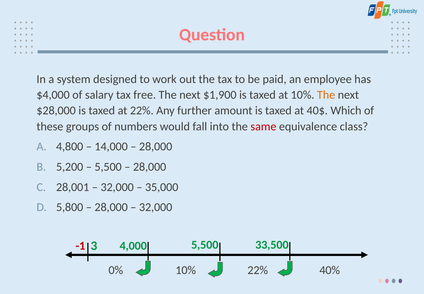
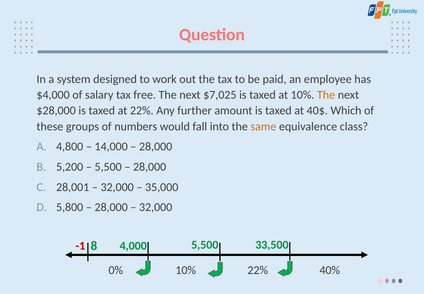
$1,900: $1,900 -> $7,025 (220, 95)
same colour: red -> orange (263, 126)
3: 3 -> 8 (94, 245)
